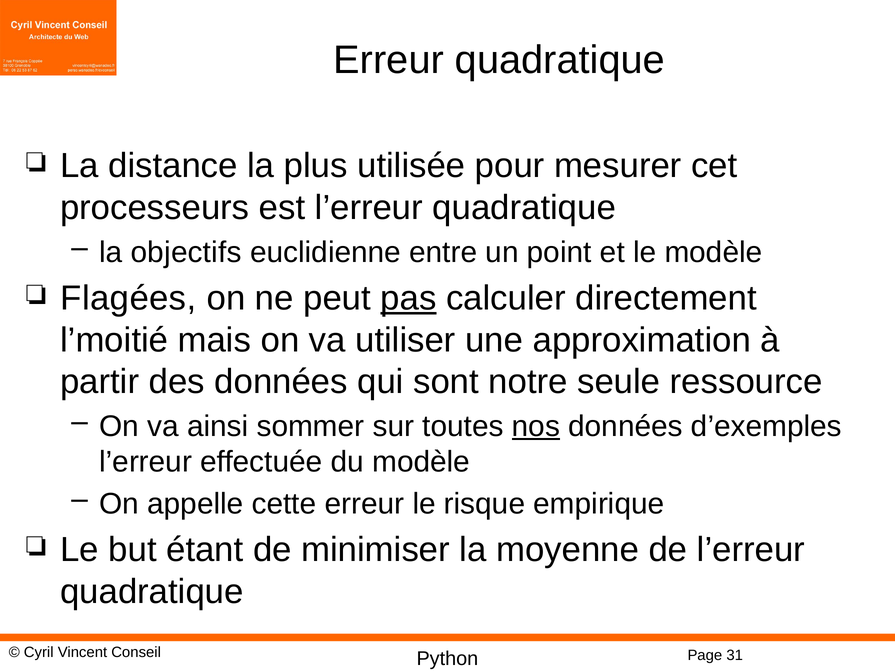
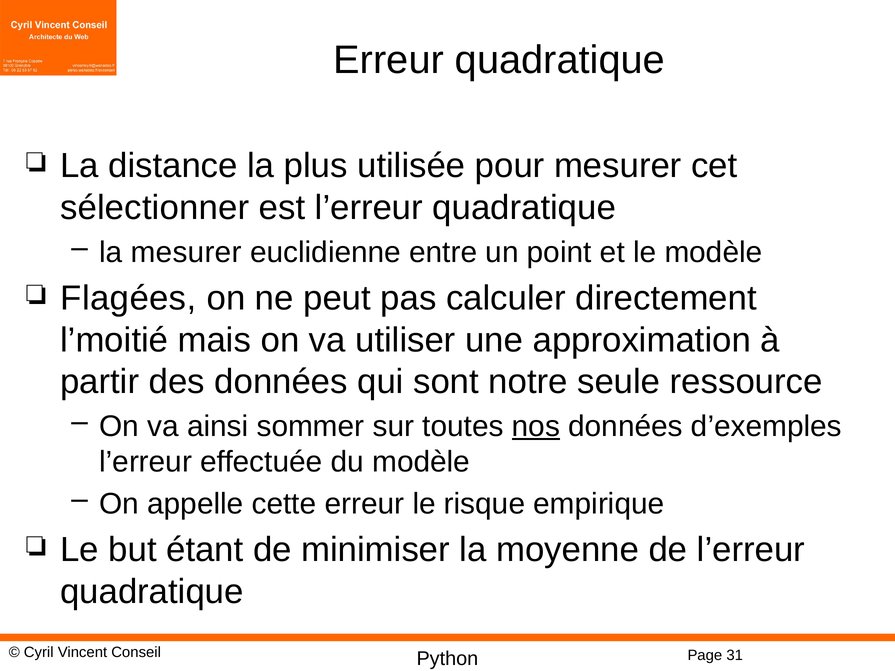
processeurs: processeurs -> sélectionner (155, 208)
la objectifs: objectifs -> mesurer (186, 252)
pas underline: present -> none (408, 298)
